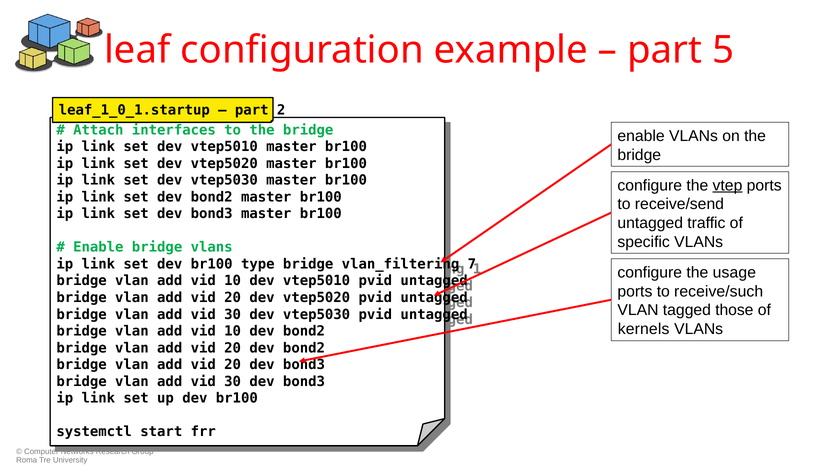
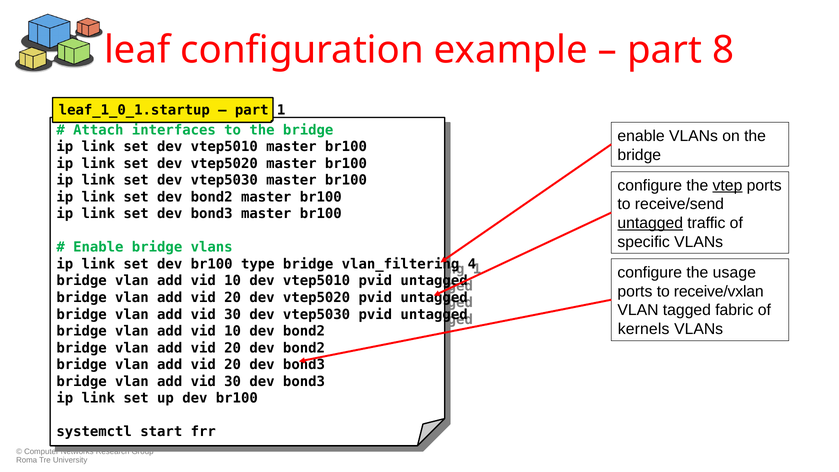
5: 5 -> 8 (723, 50)
part 2: 2 -> 1 (281, 110)
untagged underline: none -> present (650, 223)
7: 7 -> 4 (472, 264)
receive/such: receive/such -> receive/vxlan (719, 291)
those: those -> fabric (734, 310)
